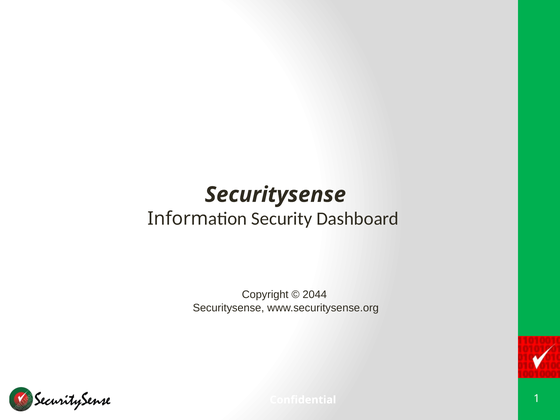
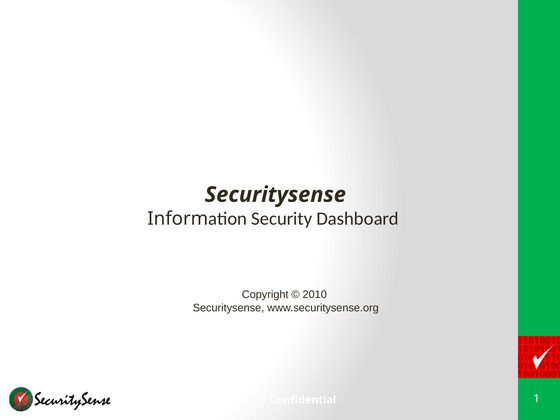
2044: 2044 -> 2010 (315, 295)
